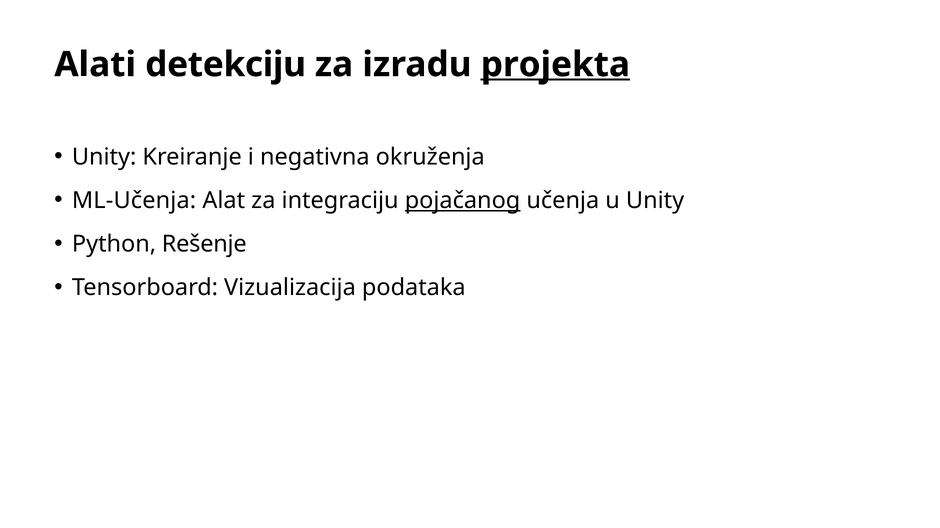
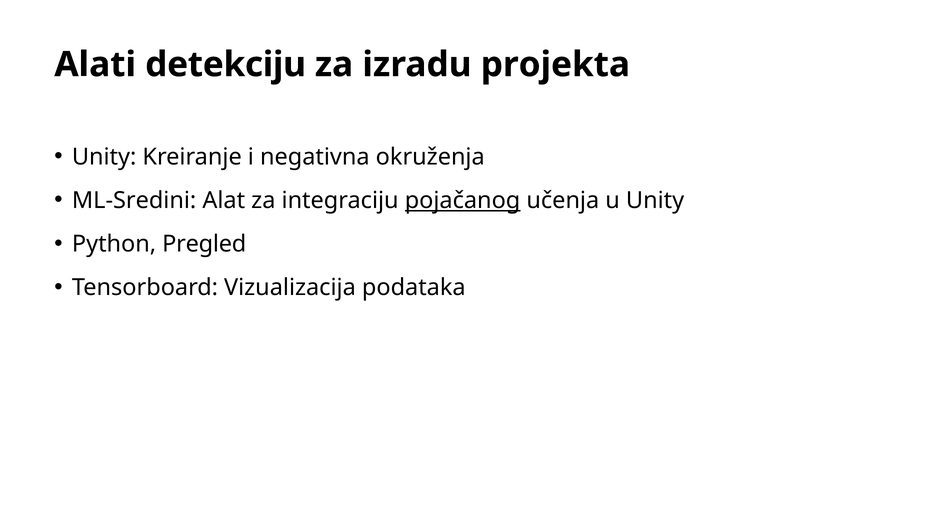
projekta underline: present -> none (555, 65)
ML-Učenja: ML-Učenja -> ML-Sredini (134, 201)
Rešenje: Rešenje -> Pregled (204, 244)
